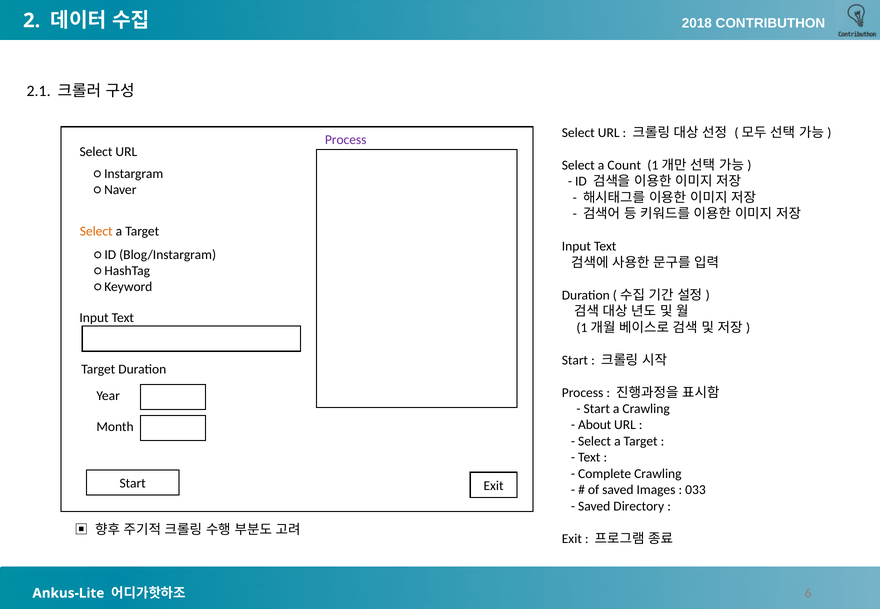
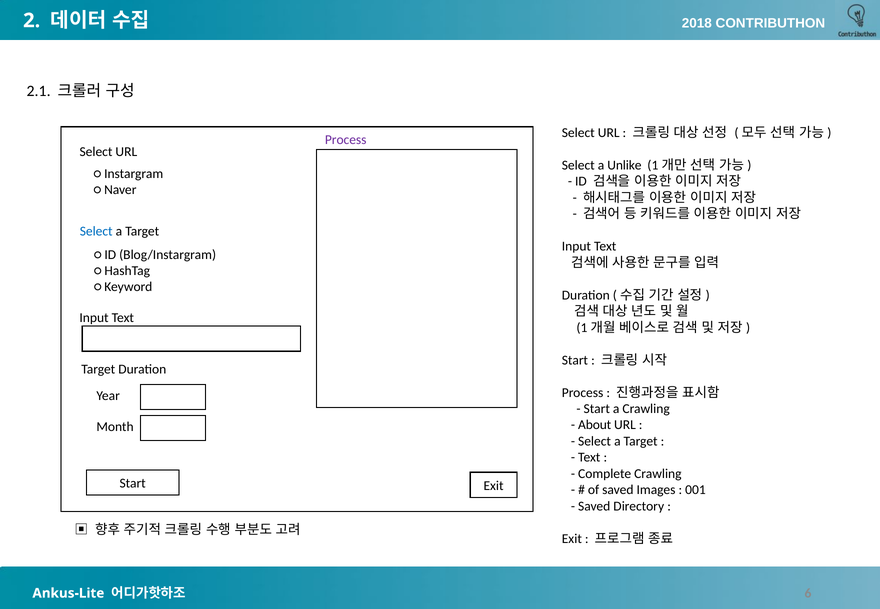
Count: Count -> Unlike (624, 165)
Select colour: orange -> blue (96, 231)
033: 033 -> 001 (695, 490)
